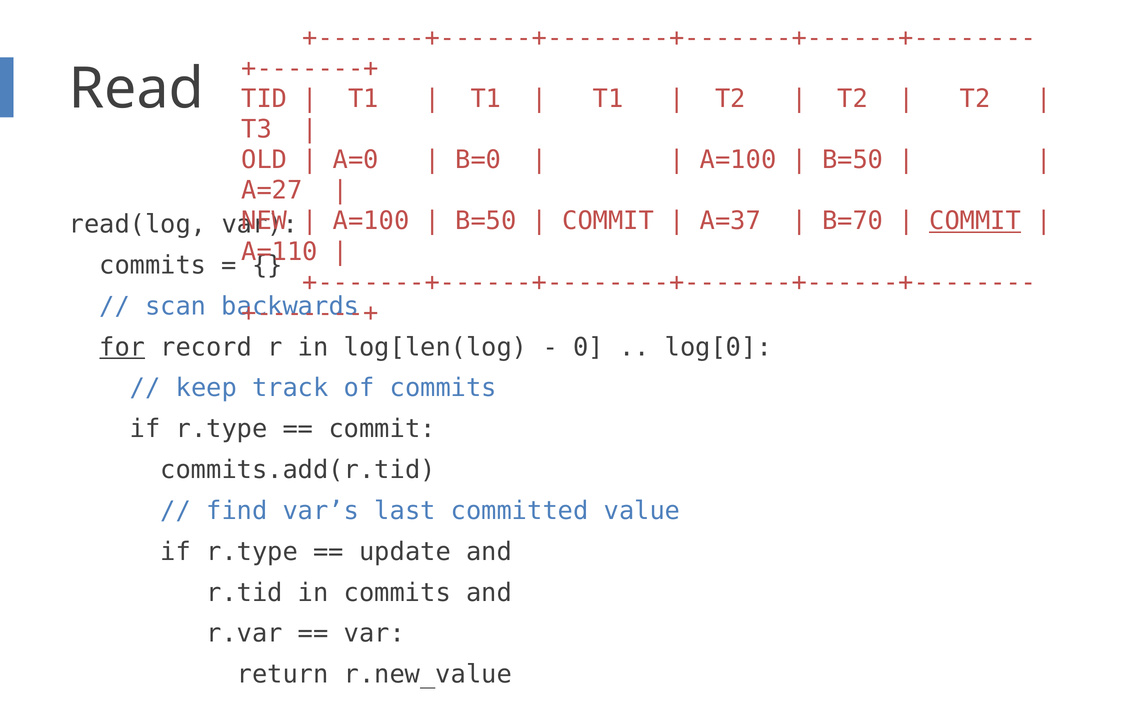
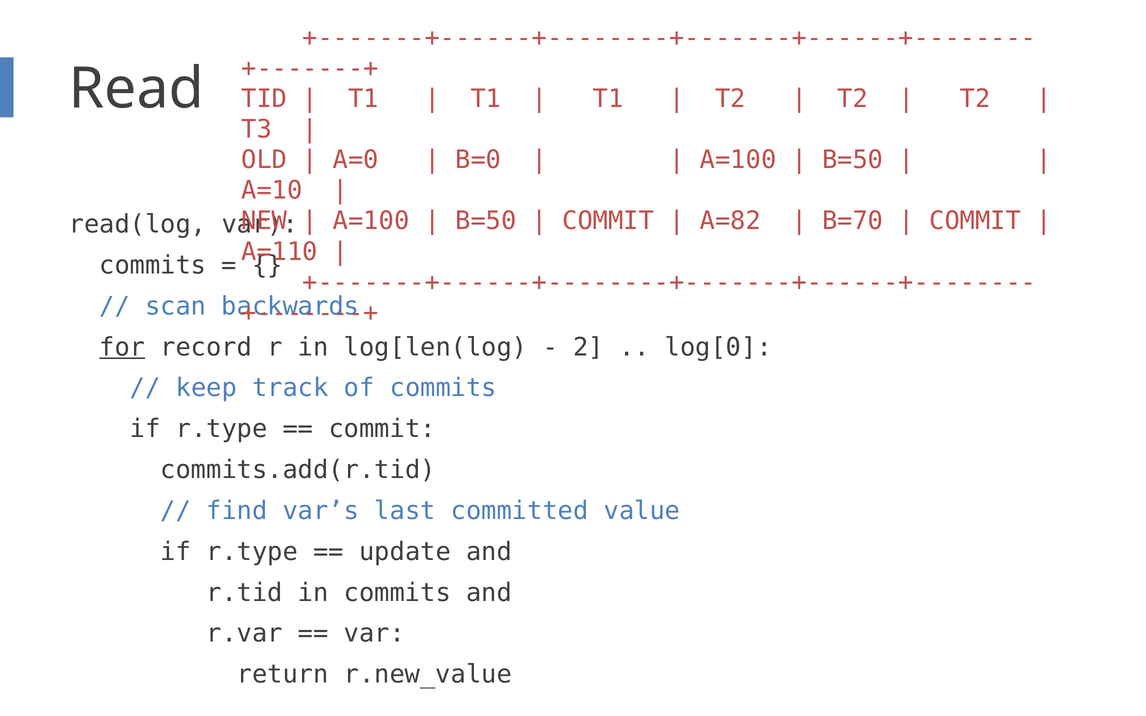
A=27: A=27 -> A=10 (272, 191)
A=37: A=37 -> A=82 (730, 221)
COMMIT underline: present -> none (975, 221)
0: 0 -> 2 (588, 347)
